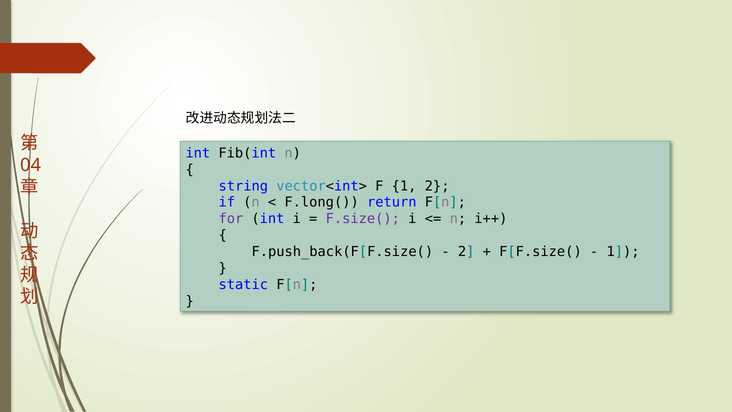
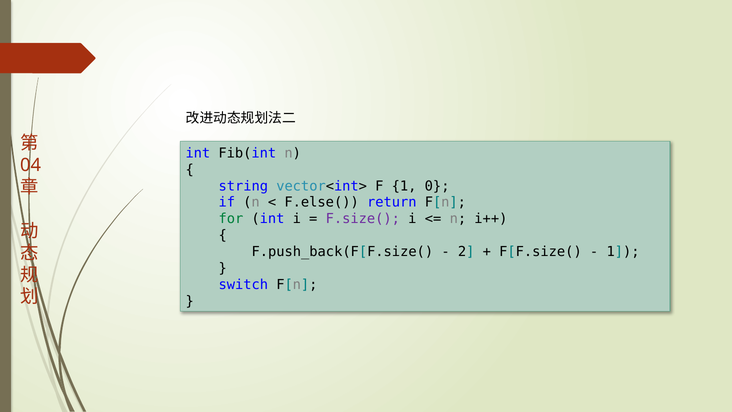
1 2: 2 -> 0 (437, 186)
F.long(: F.long( -> F.else( (322, 202)
for colour: purple -> green (231, 219)
static: static -> switch (243, 285)
